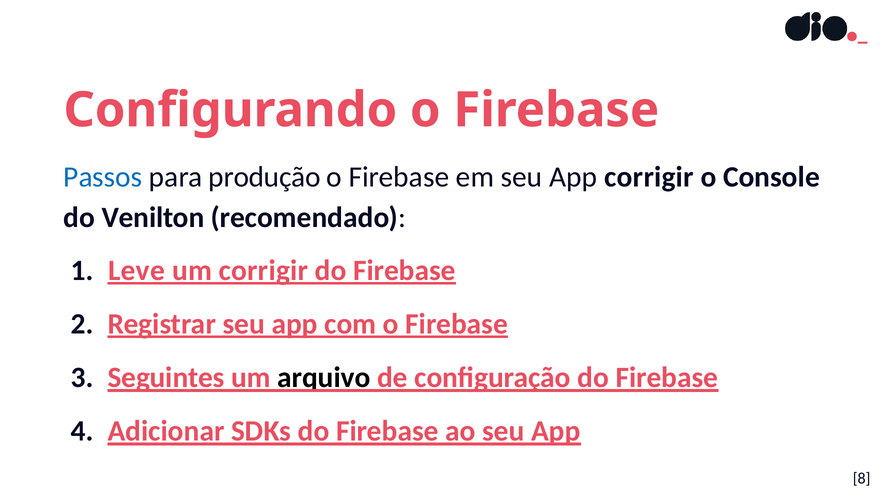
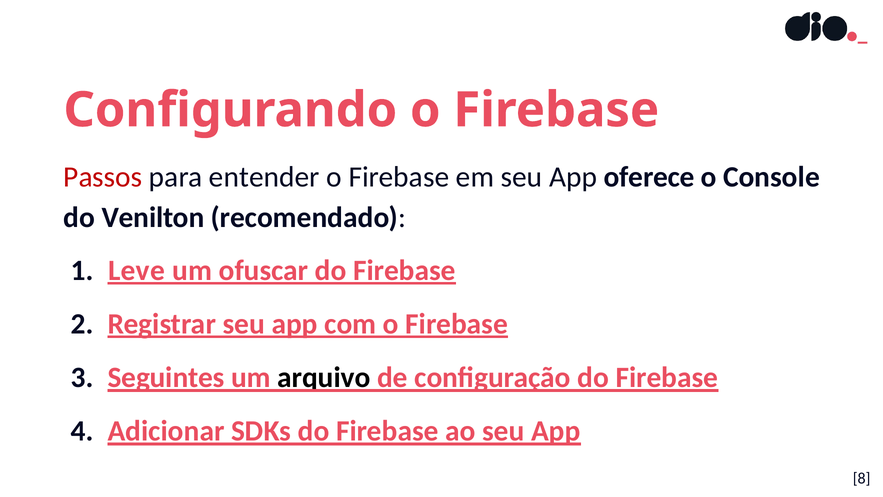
Passos colour: blue -> red (103, 177)
produção: produção -> entender (264, 177)
App corrigir: corrigir -> oferece (649, 177)
um corrigir: corrigir -> ofuscar (264, 270)
